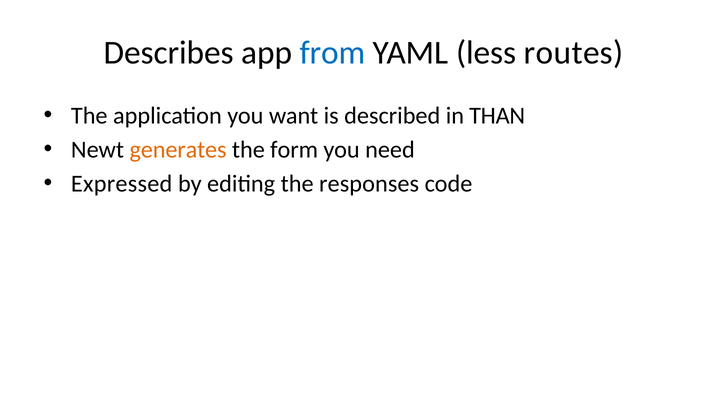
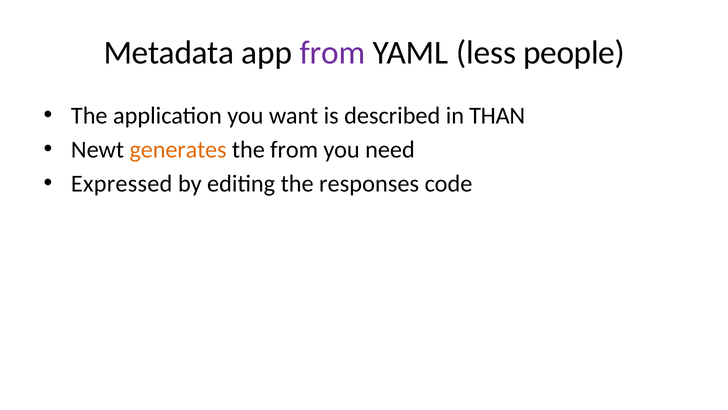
Describes: Describes -> Metadata (169, 53)
from colour: blue -> purple (333, 53)
routes: routes -> people (574, 53)
the form: form -> from (294, 149)
